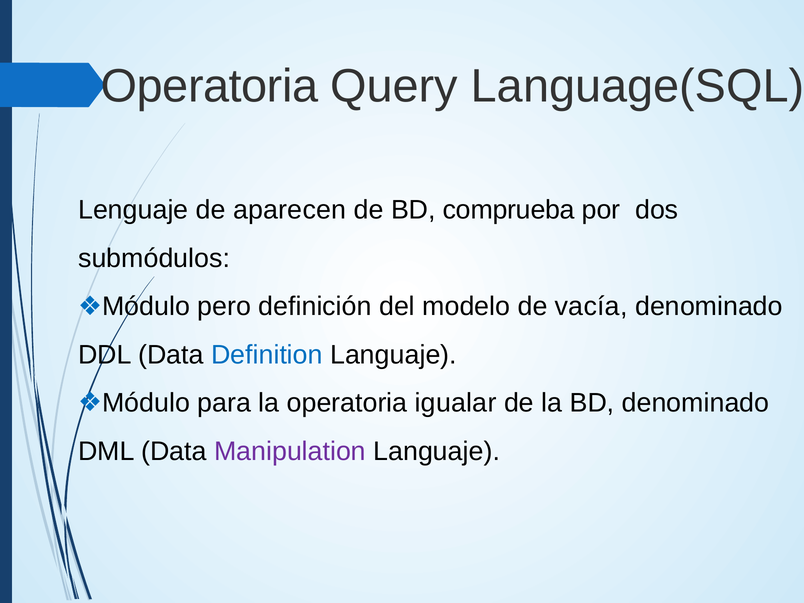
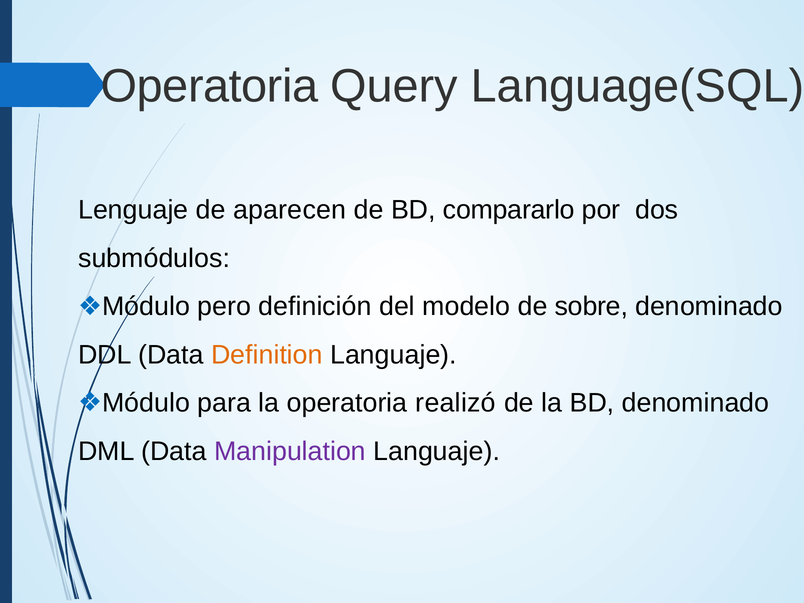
comprueba: comprueba -> compararlo (509, 210)
vacía: vacía -> sobre (591, 306)
Definition colour: blue -> orange (267, 355)
igualar: igualar -> realizó (456, 403)
